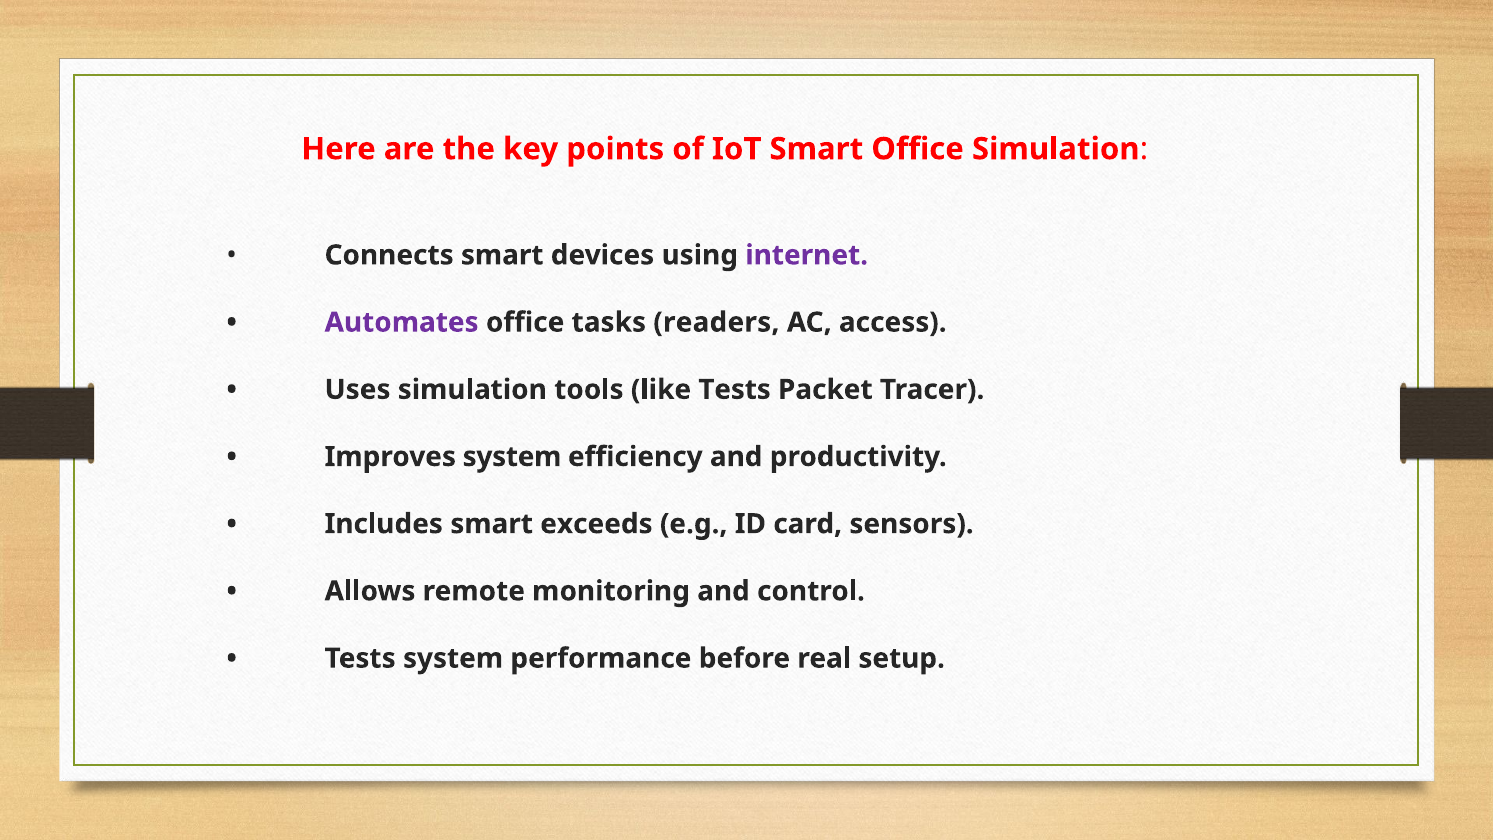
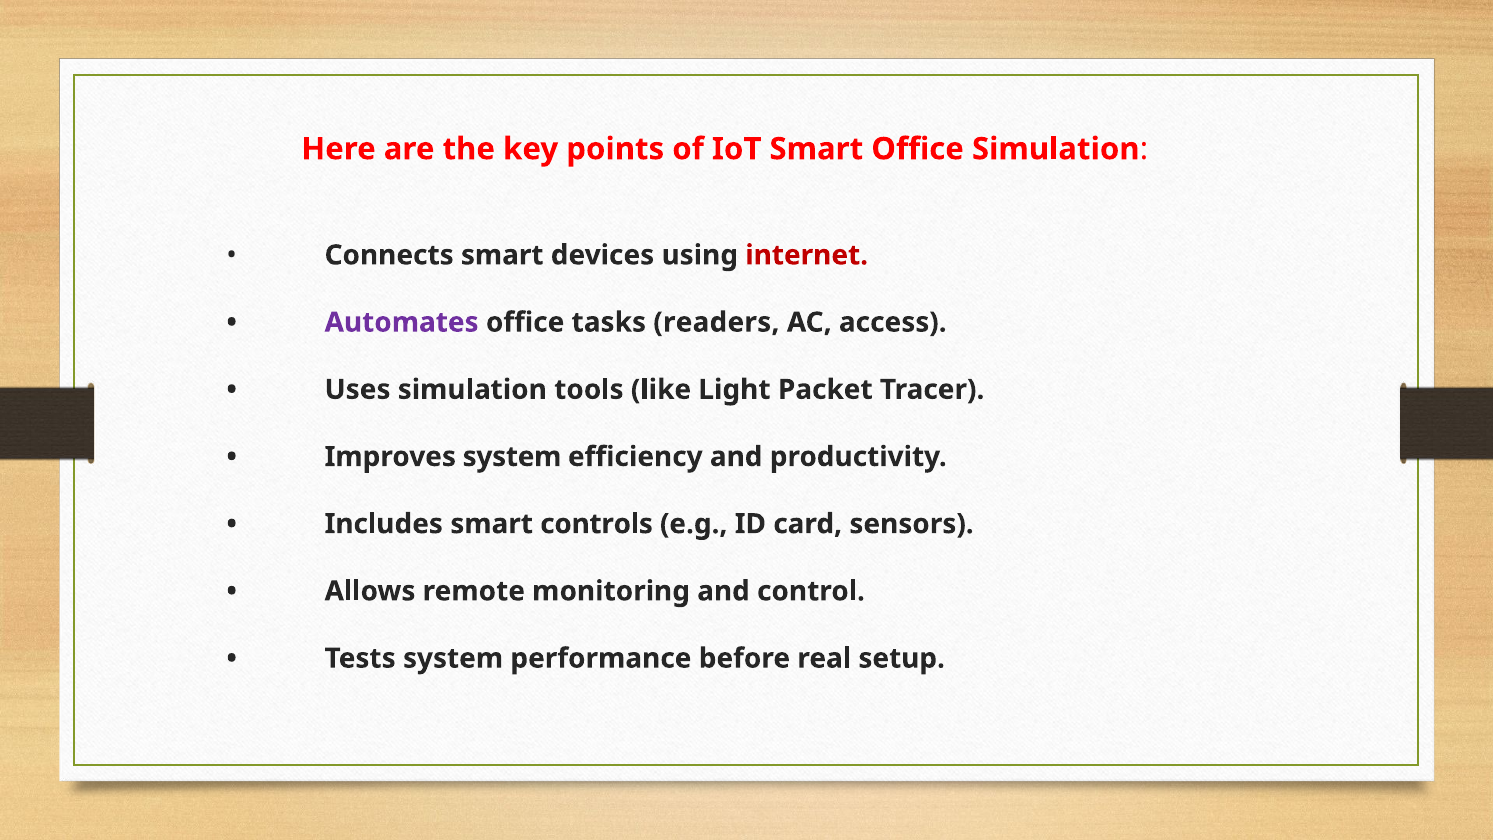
internet colour: purple -> red (807, 255)
like Tests: Tests -> Light (734, 390)
exceeds: exceeds -> controls (597, 524)
